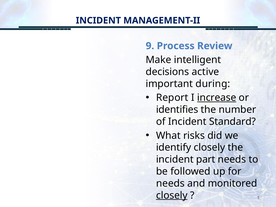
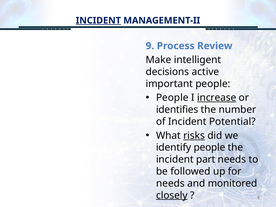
INCIDENT underline: none -> present (98, 20)
important during: during -> people (213, 84)
Report: Report -> People (172, 98)
Standard: Standard -> Potential (232, 122)
risks underline: none -> present (194, 136)
identify closely: closely -> people (209, 148)
